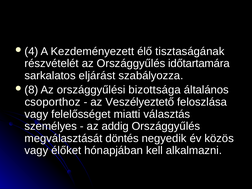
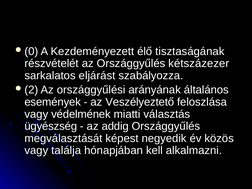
4: 4 -> 0 (31, 51)
időtartamára: időtartamára -> kétszázezer (199, 63)
8: 8 -> 2 (31, 90)
bizottsága: bizottsága -> arányának (155, 90)
csoporthoz: csoporthoz -> események (53, 102)
felelősséget: felelősséget -> védelmének (81, 114)
személyes: személyes -> ügyészség (51, 126)
döntés: döntés -> képest (122, 138)
élőket: élőket -> találja (66, 150)
